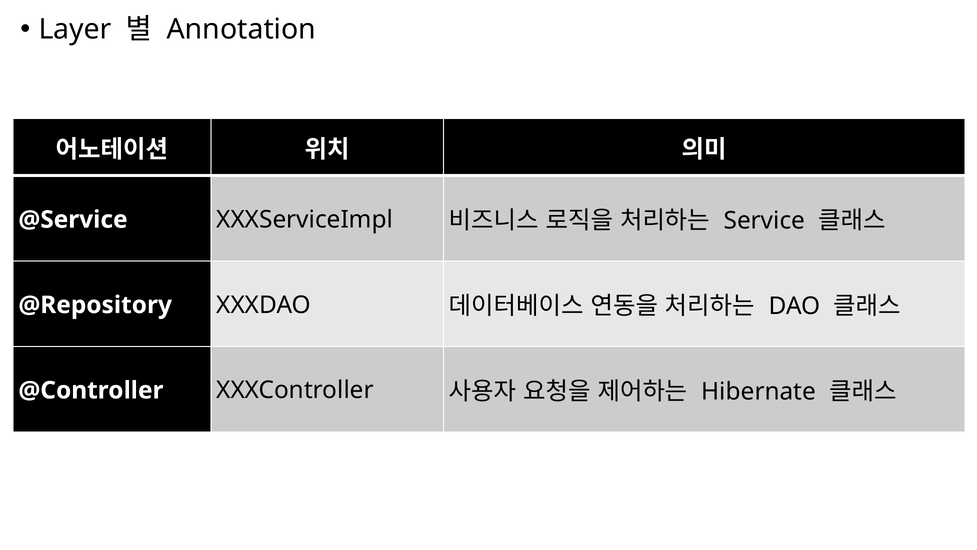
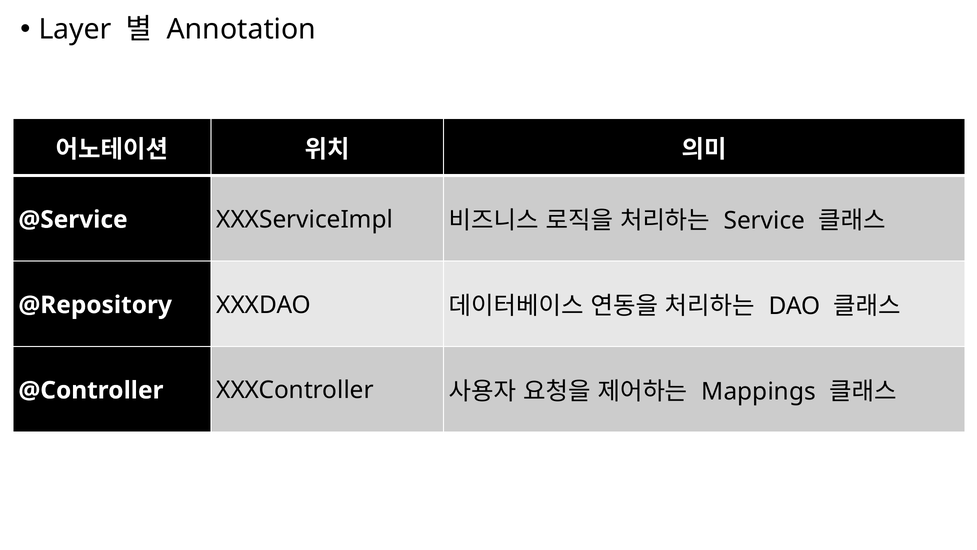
Hibernate: Hibernate -> Mappings (759, 391)
